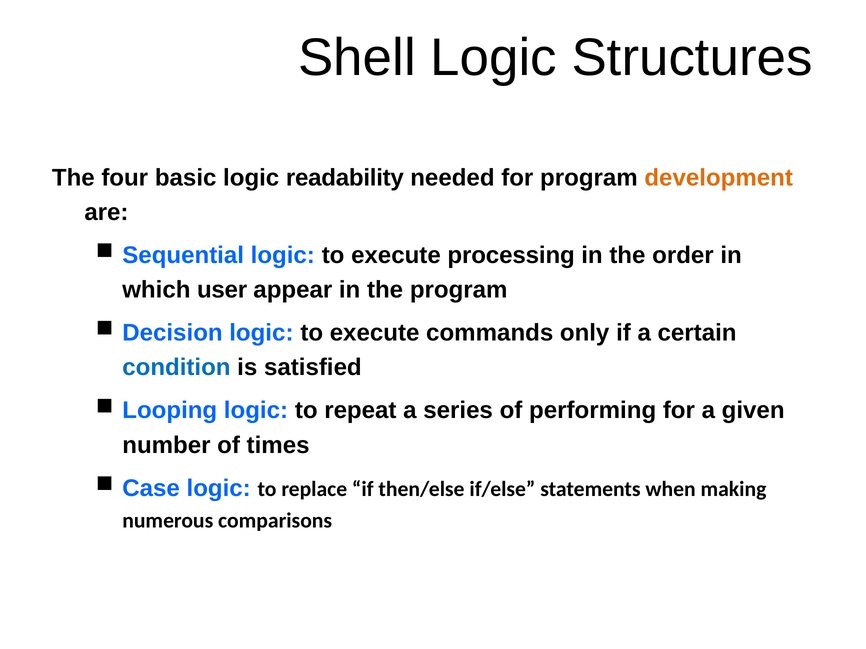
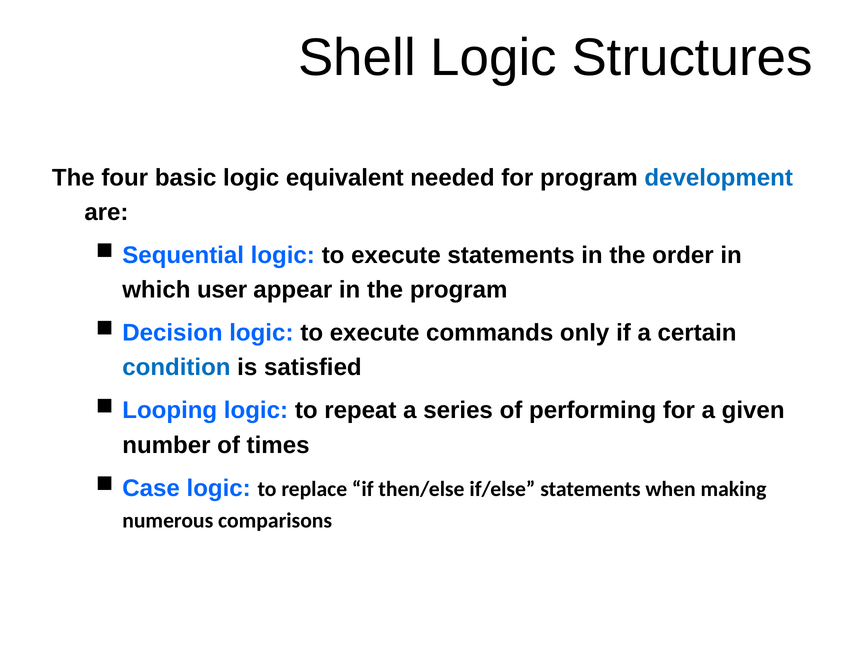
readability: readability -> equivalent (345, 178)
development colour: orange -> blue (719, 178)
execute processing: processing -> statements (511, 255)
